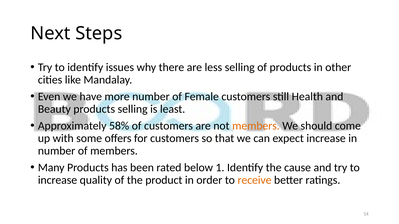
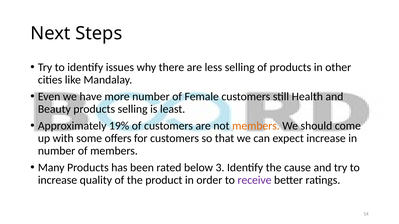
58%: 58% -> 19% (119, 126)
1: 1 -> 3 (220, 168)
receive colour: orange -> purple (254, 181)
